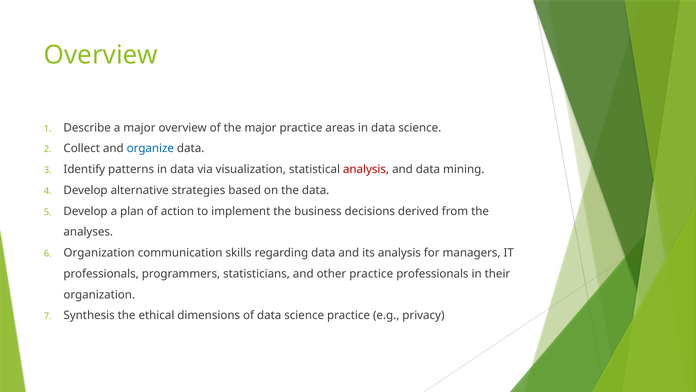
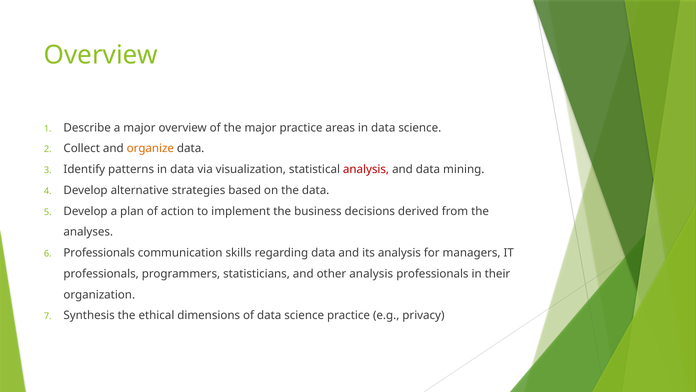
organize colour: blue -> orange (150, 148)
Organization: Organization -> Professionals (99, 253)
other practice: practice -> analysis (371, 274)
